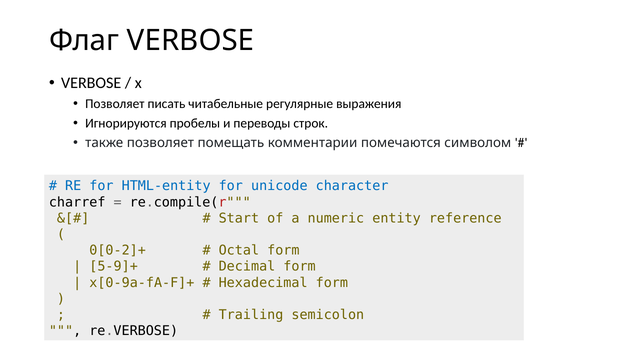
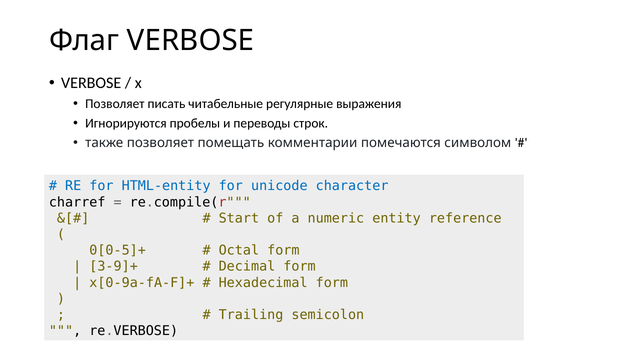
0[0-2]+: 0[0-2]+ -> 0[0-5]+ (118, 250)
5-9]+: 5-9]+ -> 3-9]+ (114, 266)
